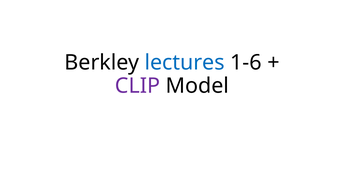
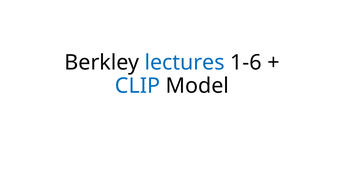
CLIP colour: purple -> blue (138, 86)
